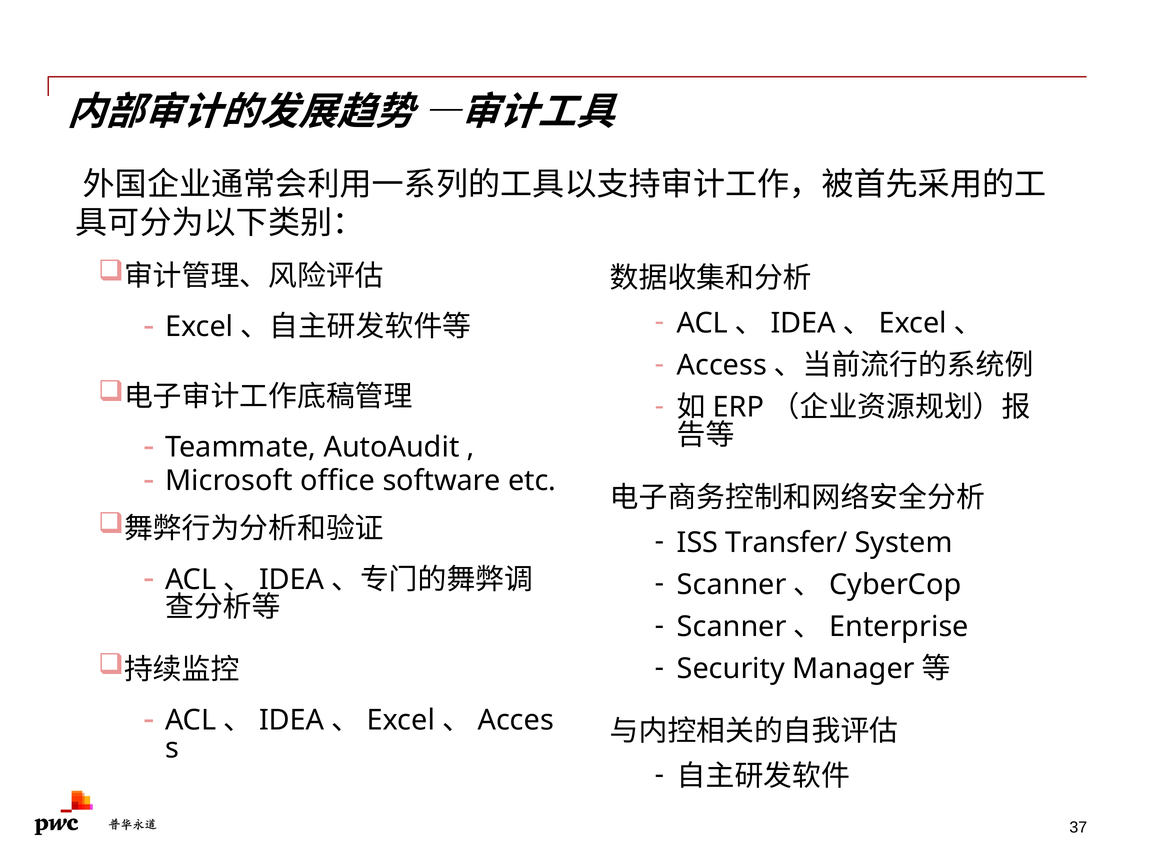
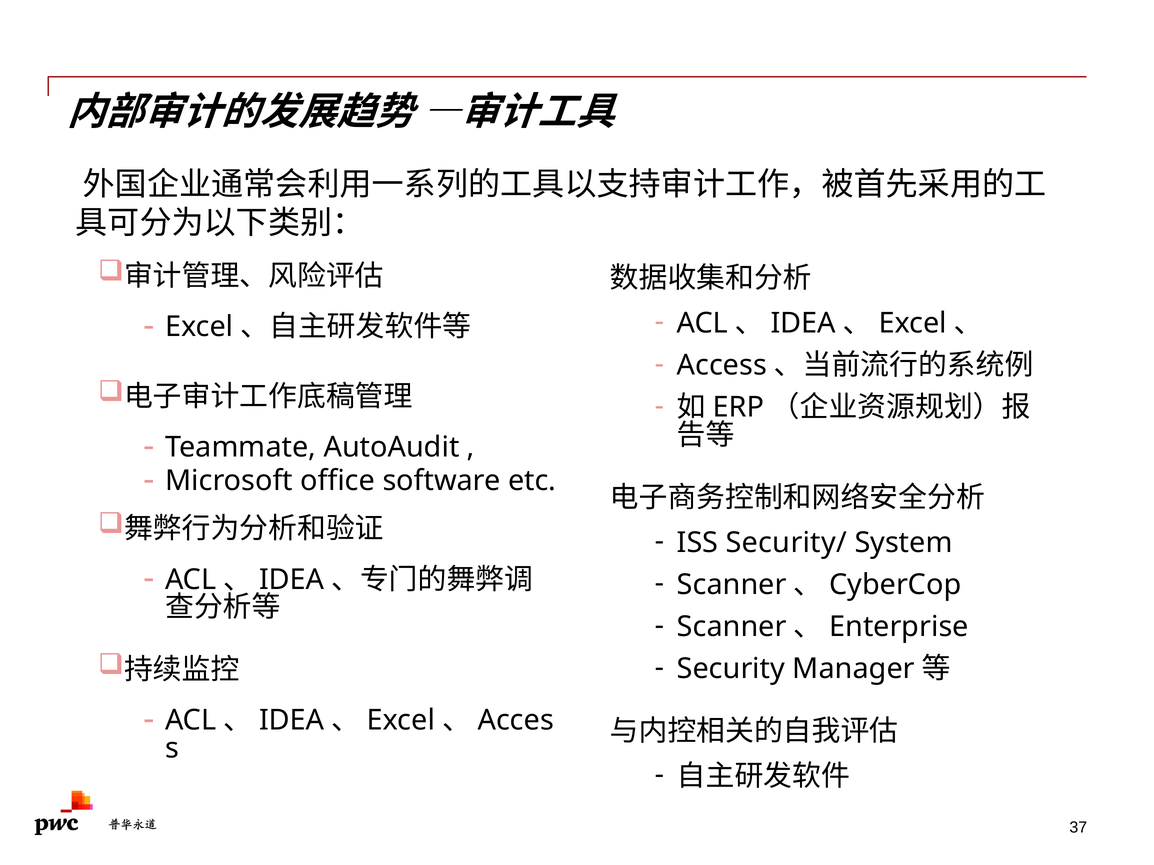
Transfer/: Transfer/ -> Security/ (786, 543)
